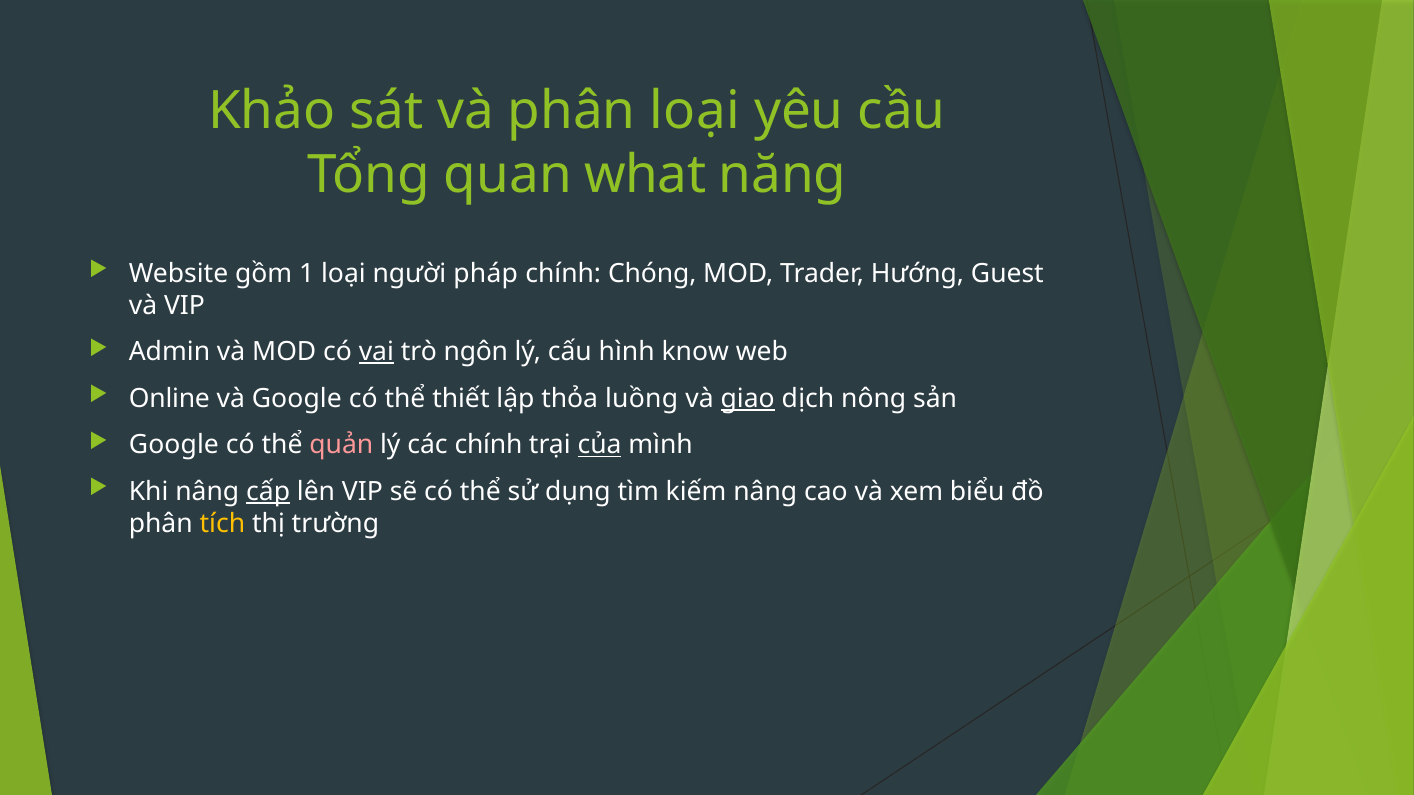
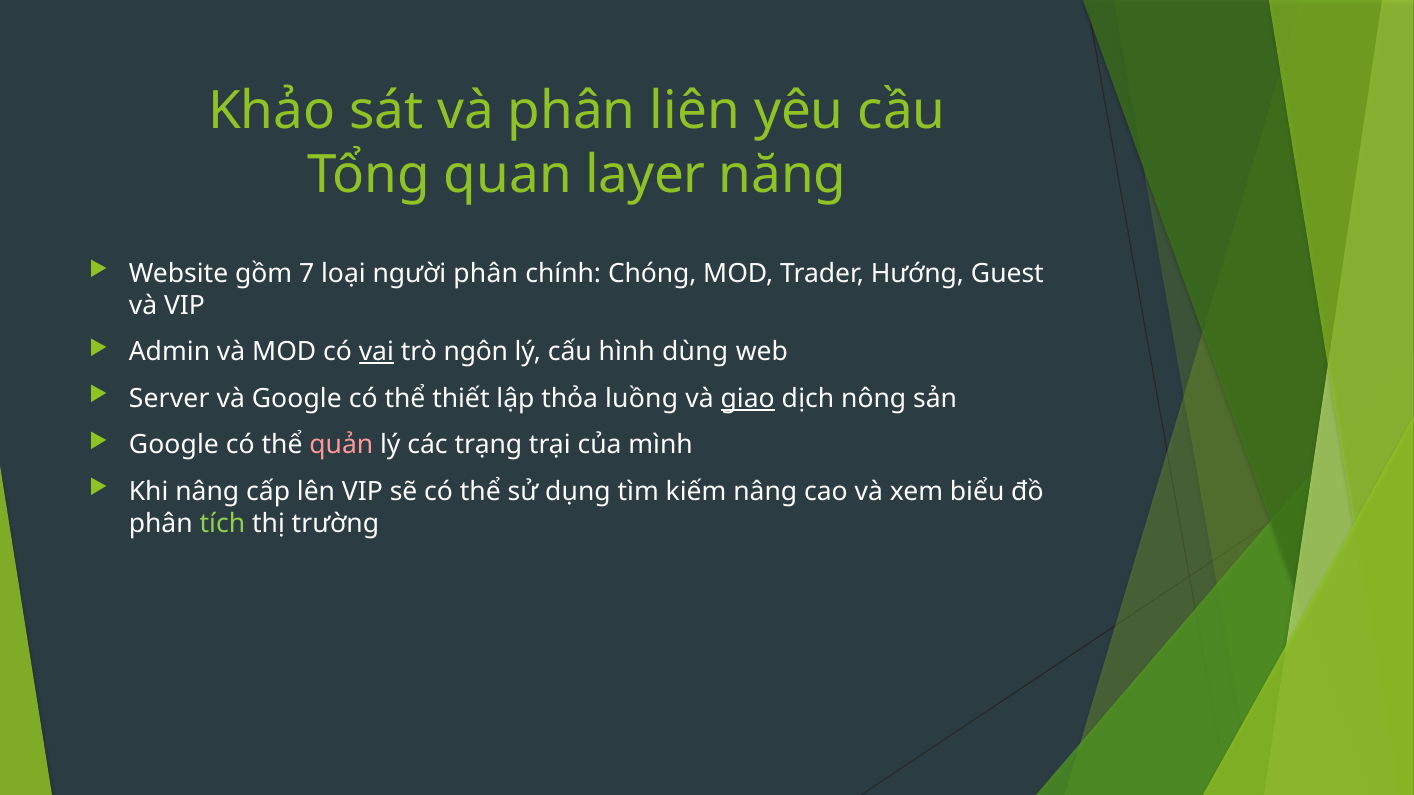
phân loại: loại -> liên (695, 112)
what: what -> layer (645, 175)
1: 1 -> 7 (307, 274)
người pháp: pháp -> phân (486, 274)
know: know -> dùng (695, 352)
Online: Online -> Server (169, 399)
các chính: chính -> trạng (488, 445)
của underline: present -> none (600, 445)
cấp underline: present -> none (268, 492)
tích colour: yellow -> light green (222, 524)
